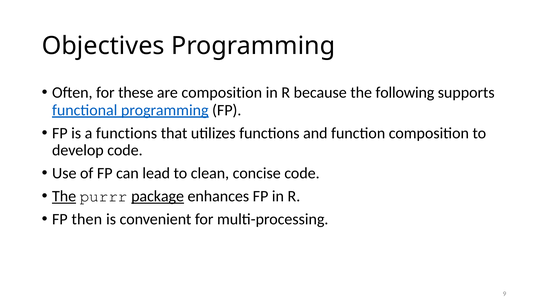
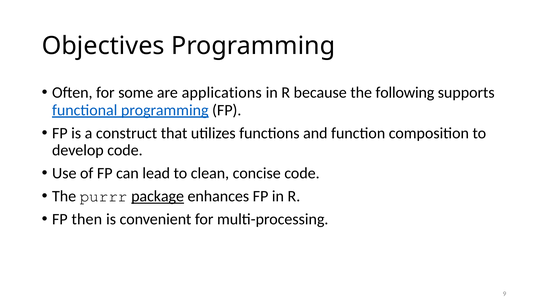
these: these -> some (136, 93)
are composition: composition -> applications (222, 93)
a functions: functions -> construct (127, 133)
The underline: present -> none (64, 196)
